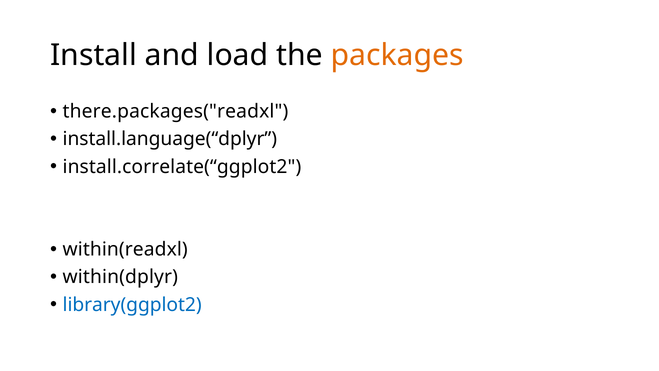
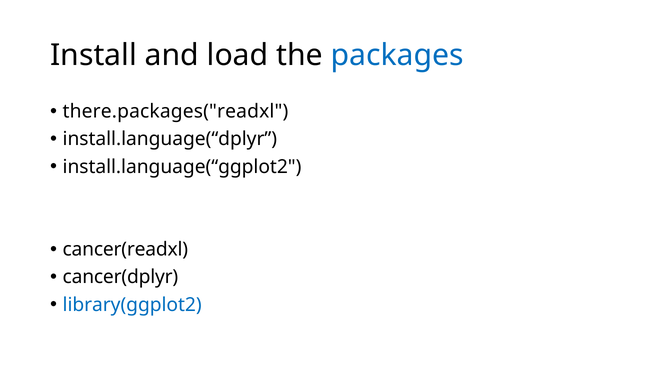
packages colour: orange -> blue (397, 55)
install.correlate(“ggplot2: install.correlate(“ggplot2 -> install.language(“ggplot2 (182, 167)
within(readxl: within(readxl -> cancer(readxl (125, 249)
within(dplyr: within(dplyr -> cancer(dplyr (120, 277)
